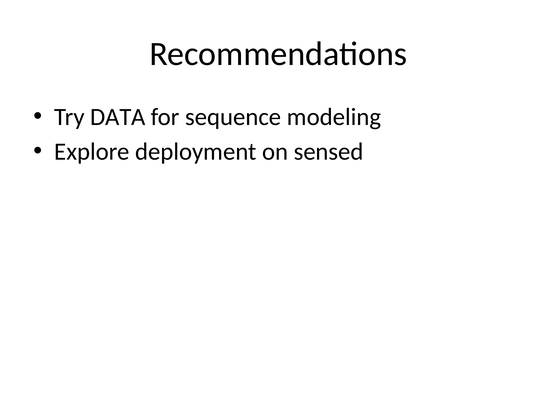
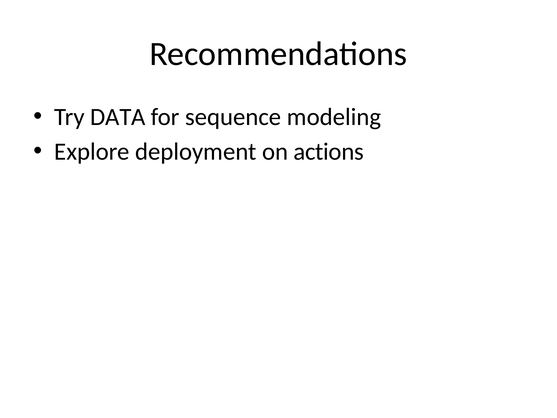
sensed: sensed -> actions (329, 152)
